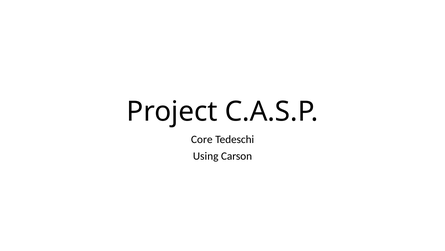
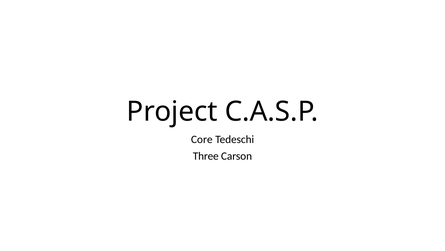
Using: Using -> Three (206, 156)
